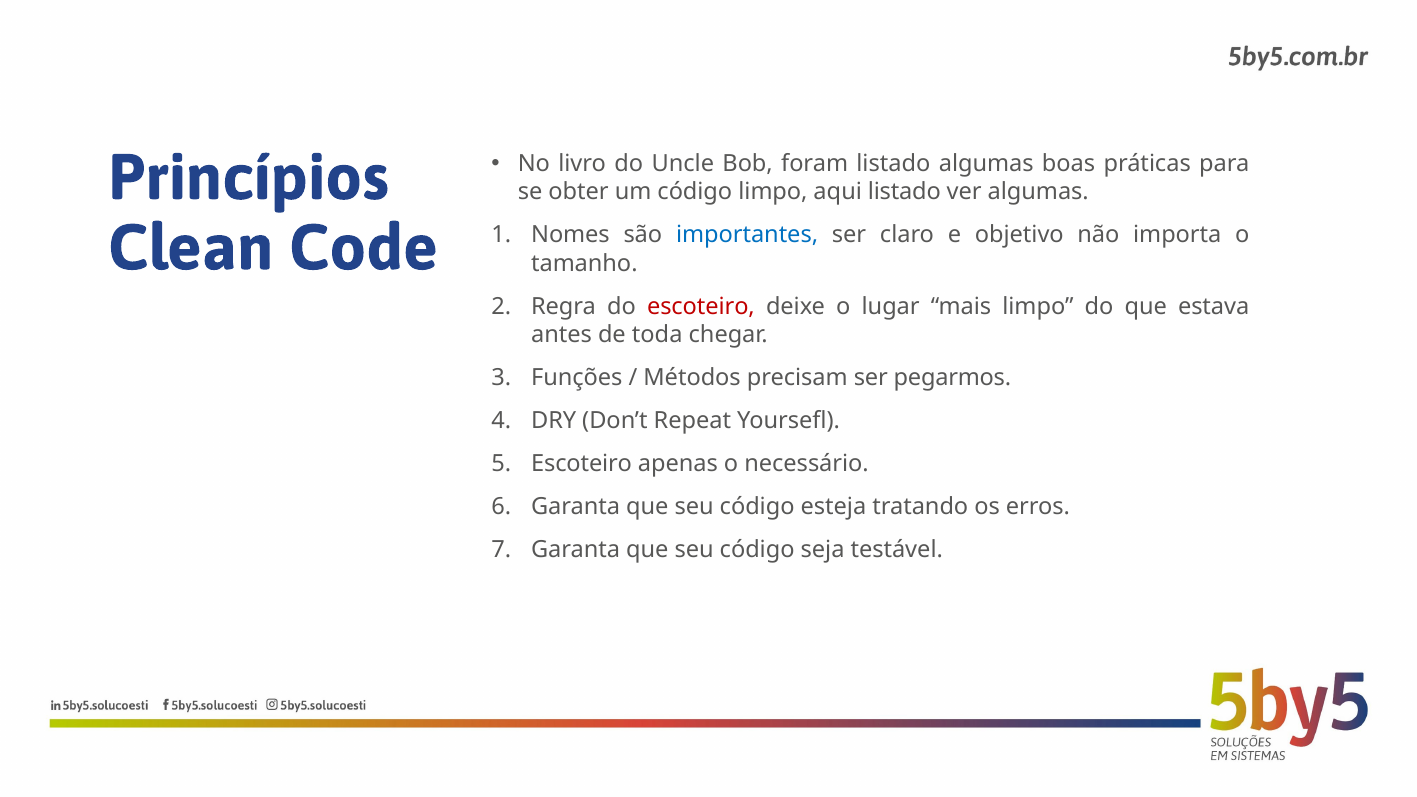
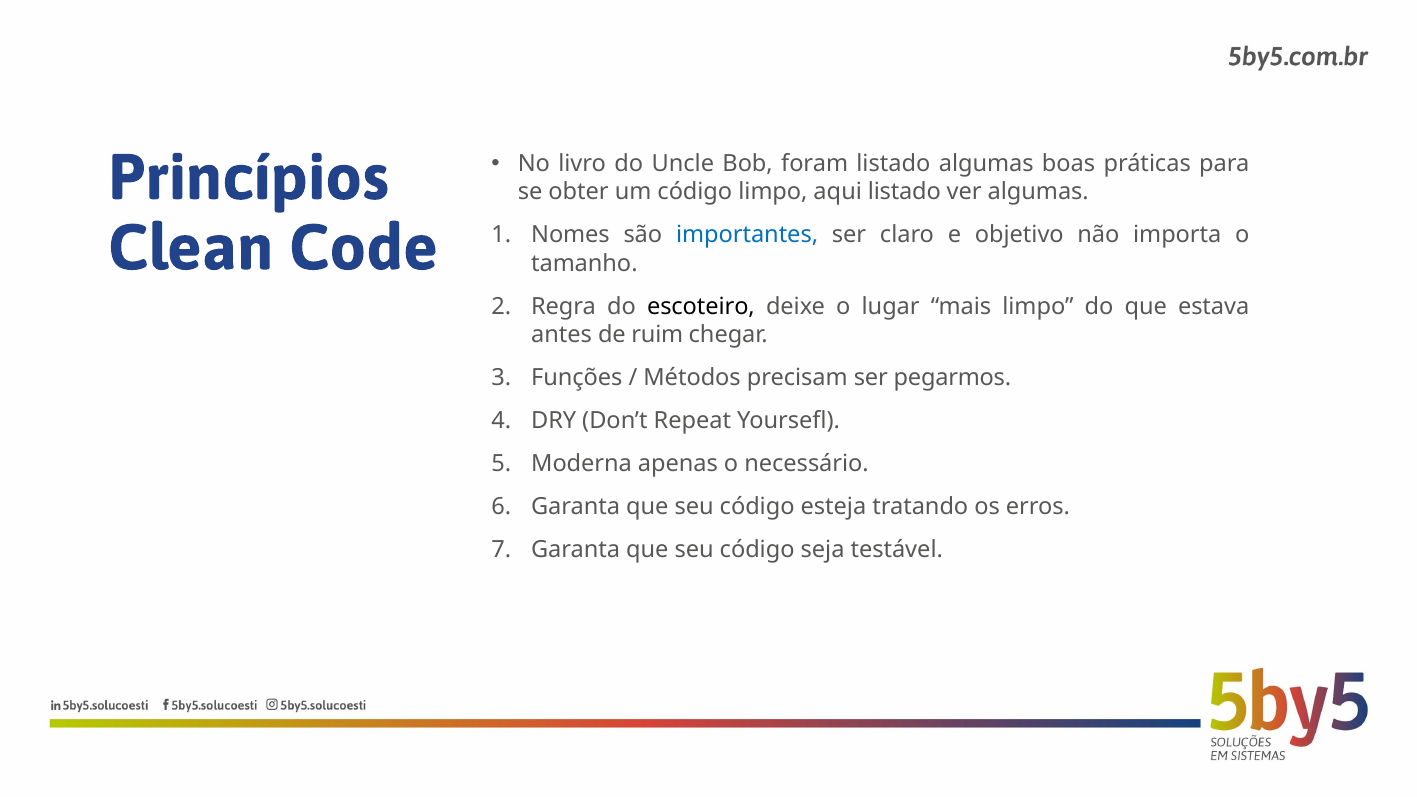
escoteiro colour: red -> black (701, 306)
toda: toda -> ruim (657, 335)
Escoteiro: Escoteiro -> Moderna (582, 464)
